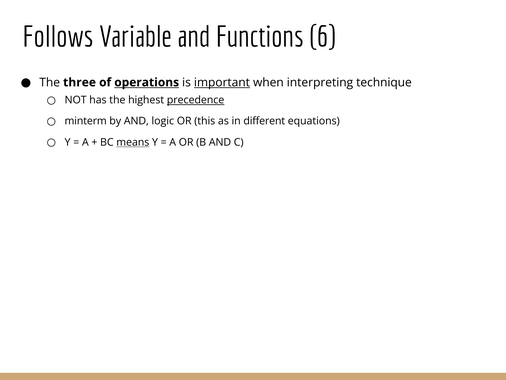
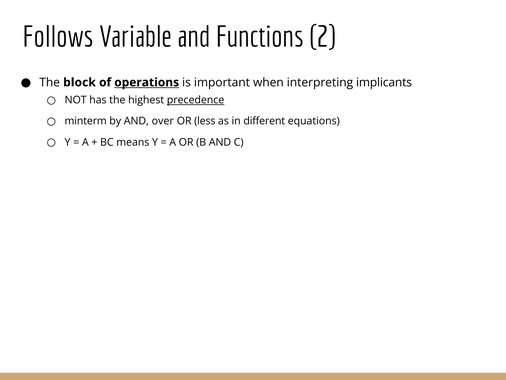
6: 6 -> 2 (323, 37)
three: three -> block (79, 82)
important underline: present -> none (222, 82)
technique: technique -> implicants (384, 82)
logic: logic -> over (163, 121)
this: this -> less (205, 121)
means underline: present -> none (133, 142)
